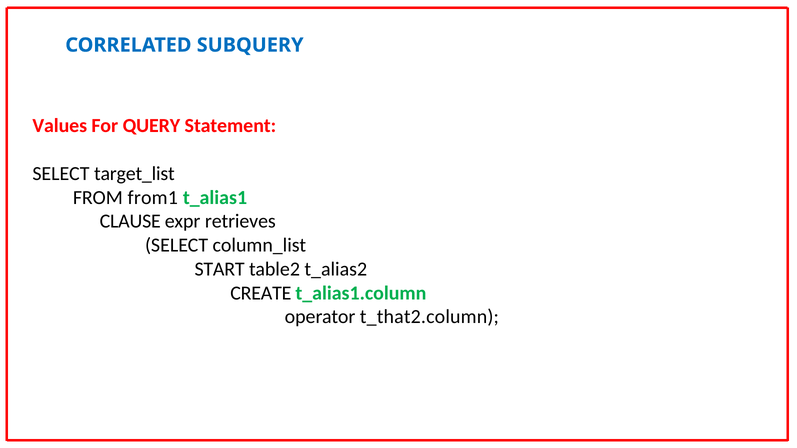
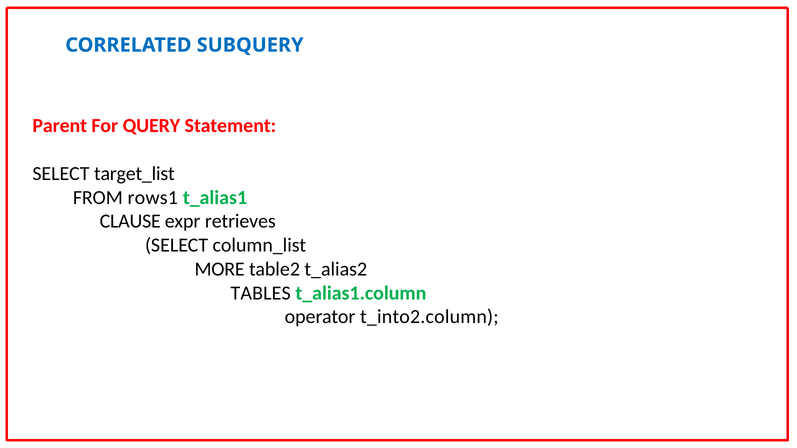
Values: Values -> Parent (60, 126)
from1: from1 -> rows1 (153, 198)
START: START -> MORE (220, 269)
CREATE: CREATE -> TABLES (261, 293)
t_that2.column: t_that2.column -> t_into2.column (429, 317)
